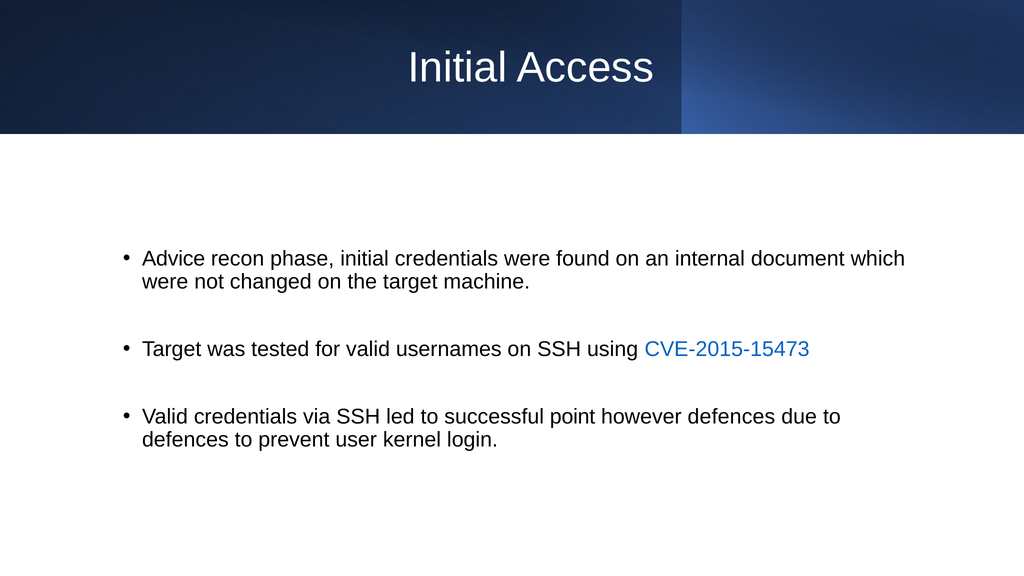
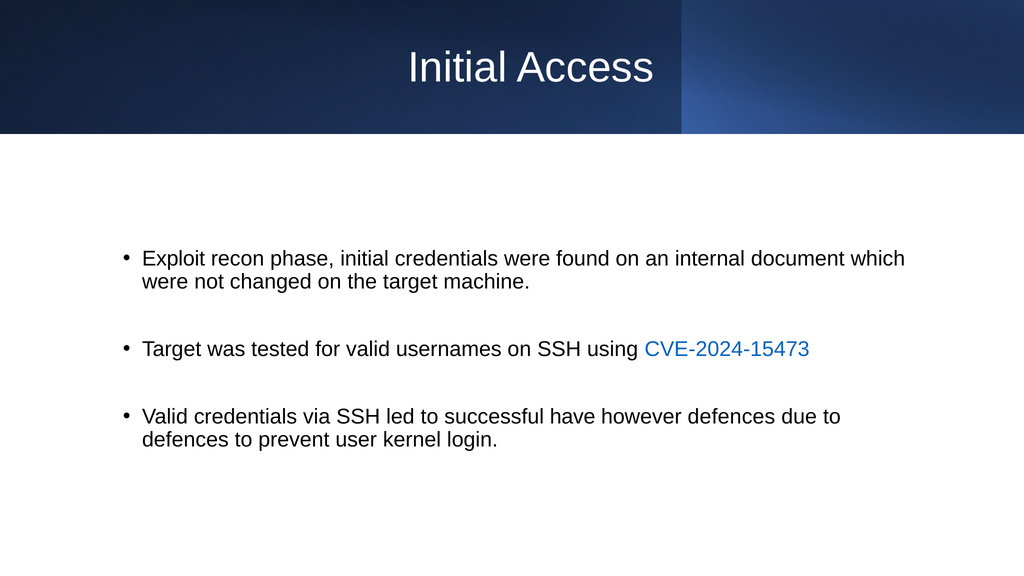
Advice: Advice -> Exploit (174, 259)
CVE-2015-15473: CVE-2015-15473 -> CVE-2024-15473 (727, 349)
point: point -> have (573, 417)
